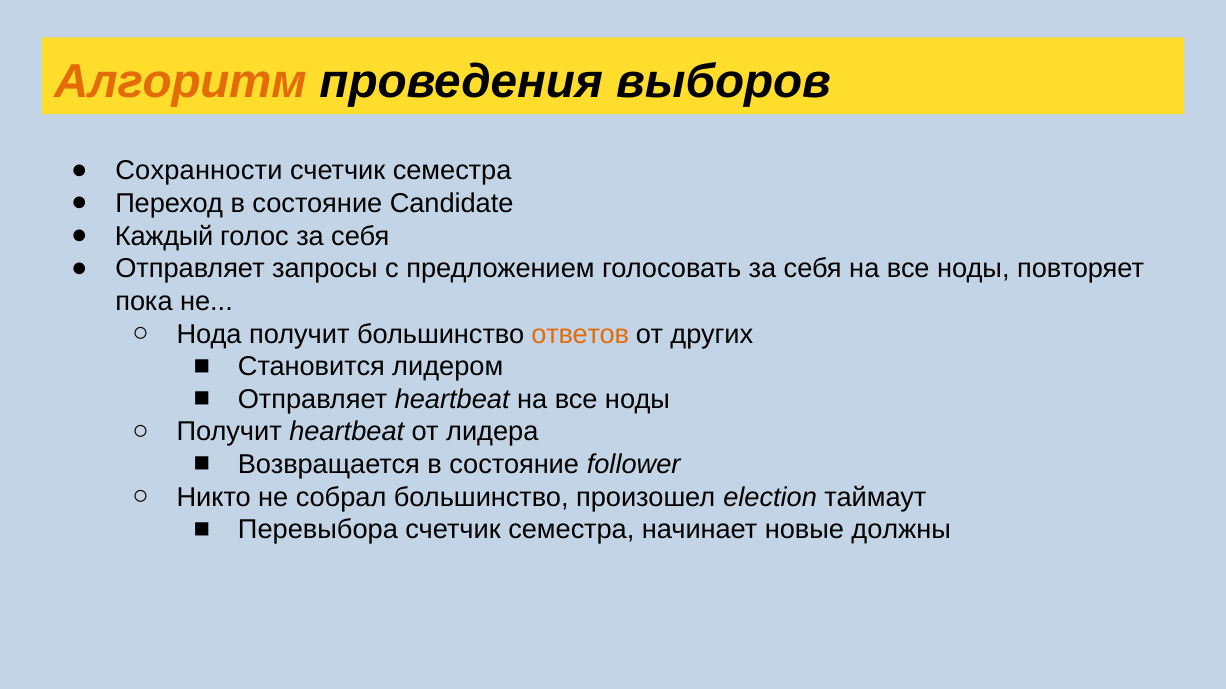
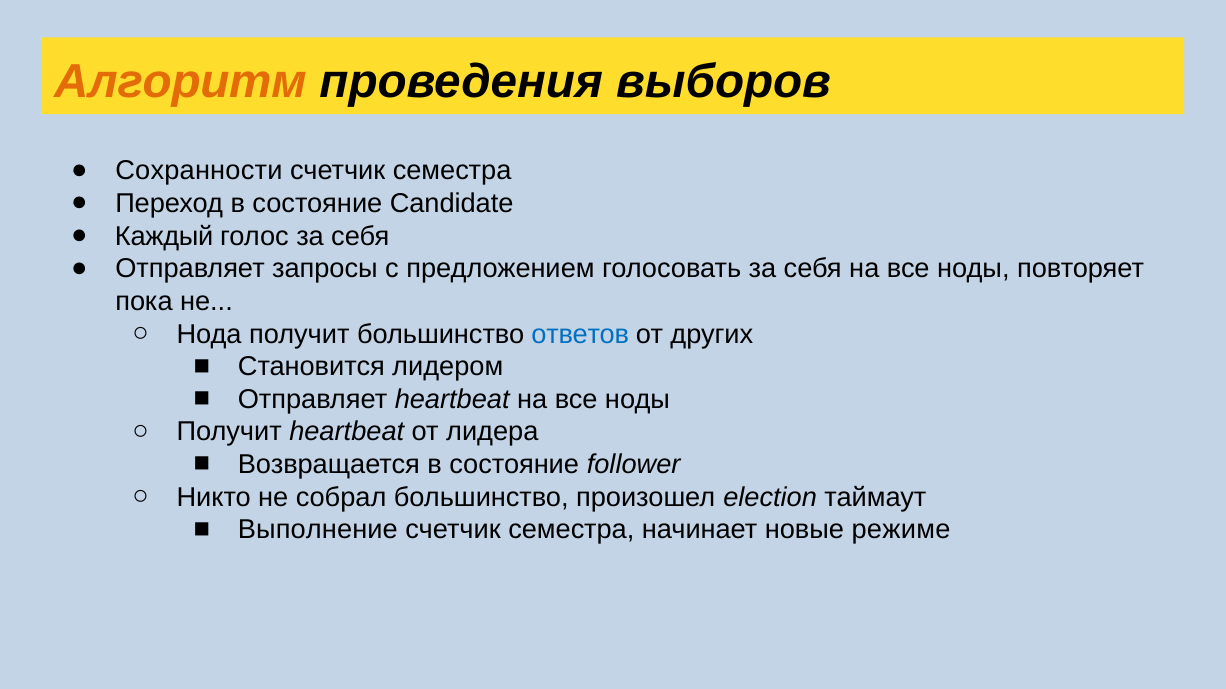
ответов colour: orange -> blue (580, 334)
Перевыбора: Перевыбора -> Выполнение (318, 530)
должны: должны -> режиме (901, 530)
